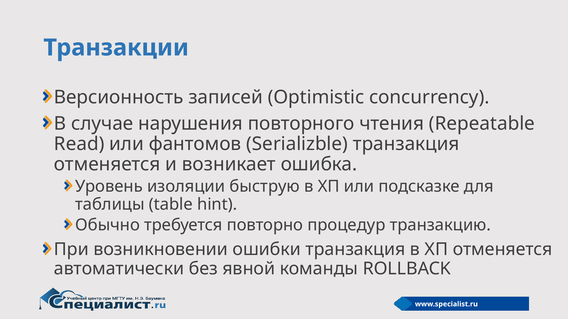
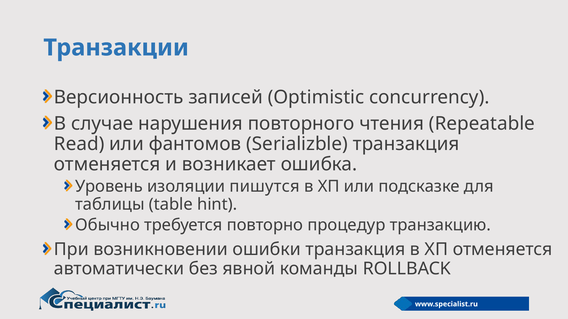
быструю: быструю -> пишутся (265, 187)
